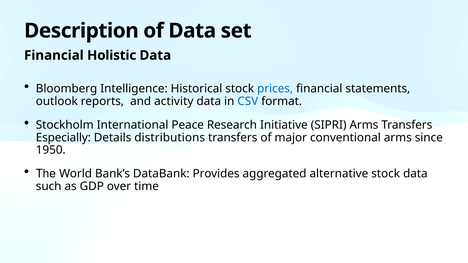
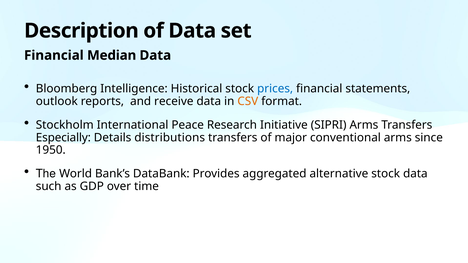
Holistic: Holistic -> Median (112, 55)
activity: activity -> receive (174, 101)
CSV colour: blue -> orange (248, 101)
